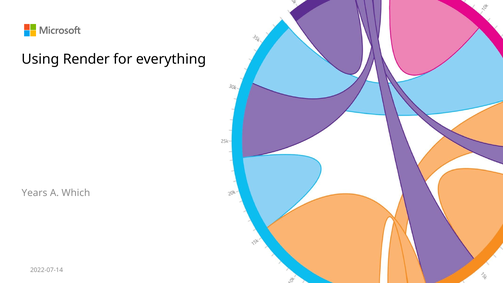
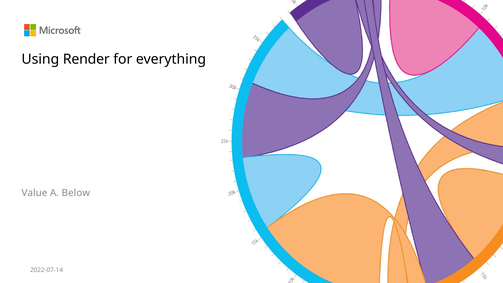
Years: Years -> Value (34, 193)
Which: Which -> Below (76, 193)
